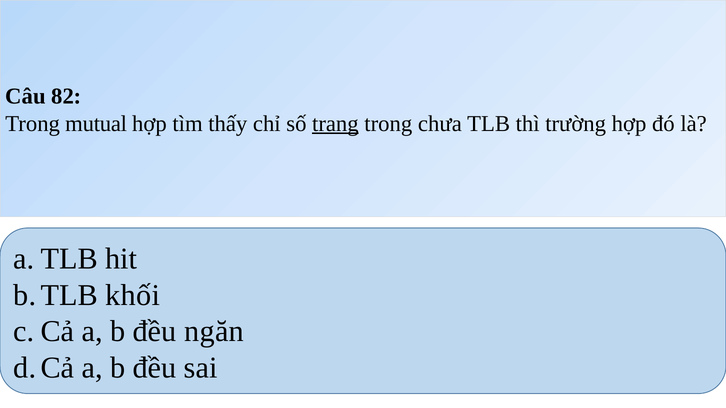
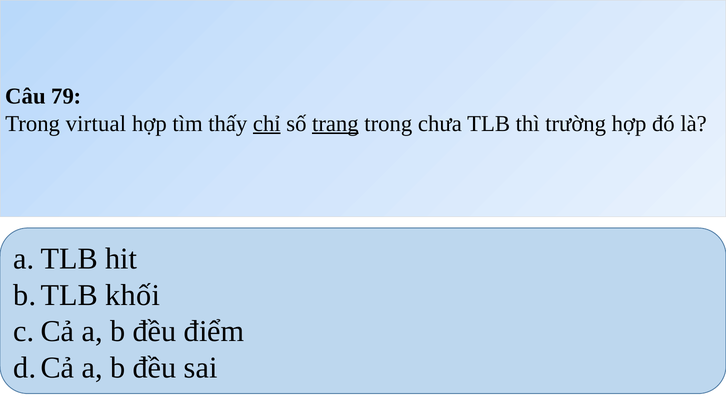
82: 82 -> 79 (66, 96)
mutual: mutual -> virtual (96, 124)
chỉ underline: none -> present (267, 124)
ngăn: ngăn -> điểm (214, 332)
